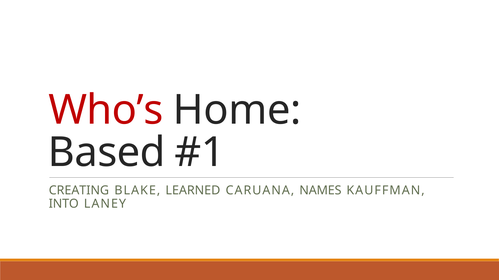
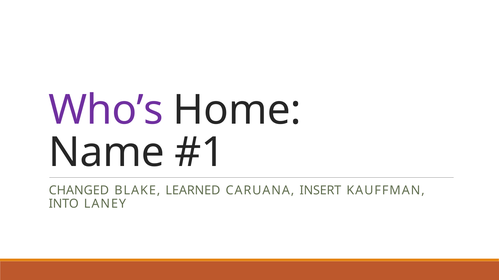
Who’s colour: red -> purple (106, 111)
Based: Based -> Name (107, 153)
CREATING: CREATING -> CHANGED (79, 191)
NAMES: NAMES -> INSERT (320, 191)
